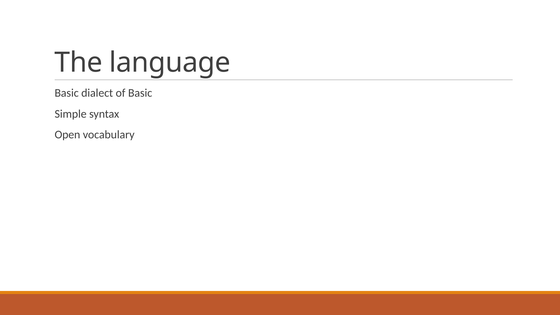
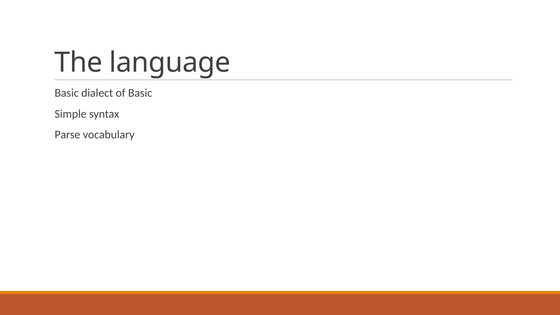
Open: Open -> Parse (67, 135)
